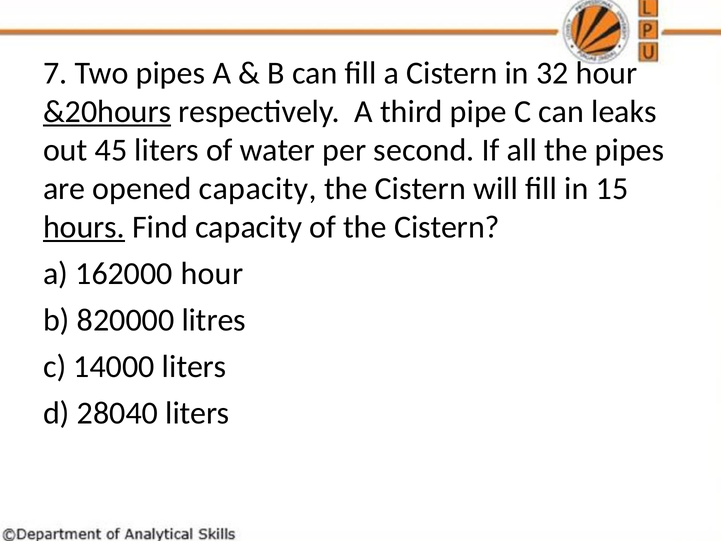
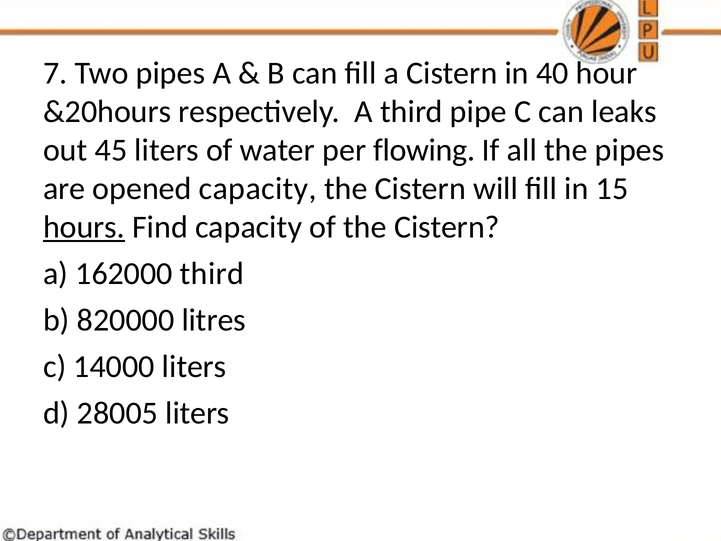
32: 32 -> 40 (552, 73)
&20hours underline: present -> none (107, 112)
second: second -> flowing (424, 150)
162000 hour: hour -> third (212, 274)
28040: 28040 -> 28005 (117, 413)
